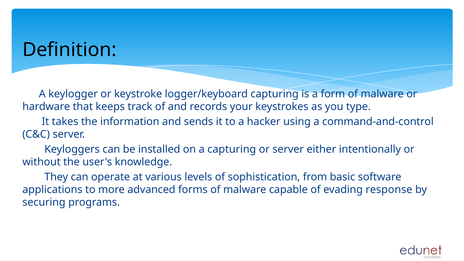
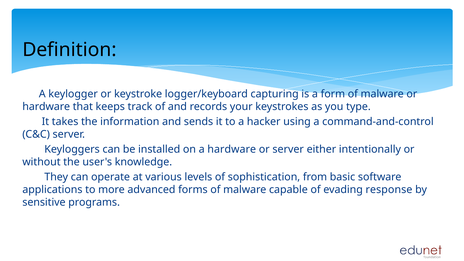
a capturing: capturing -> hardware (232, 149)
securing: securing -> sensitive (44, 202)
